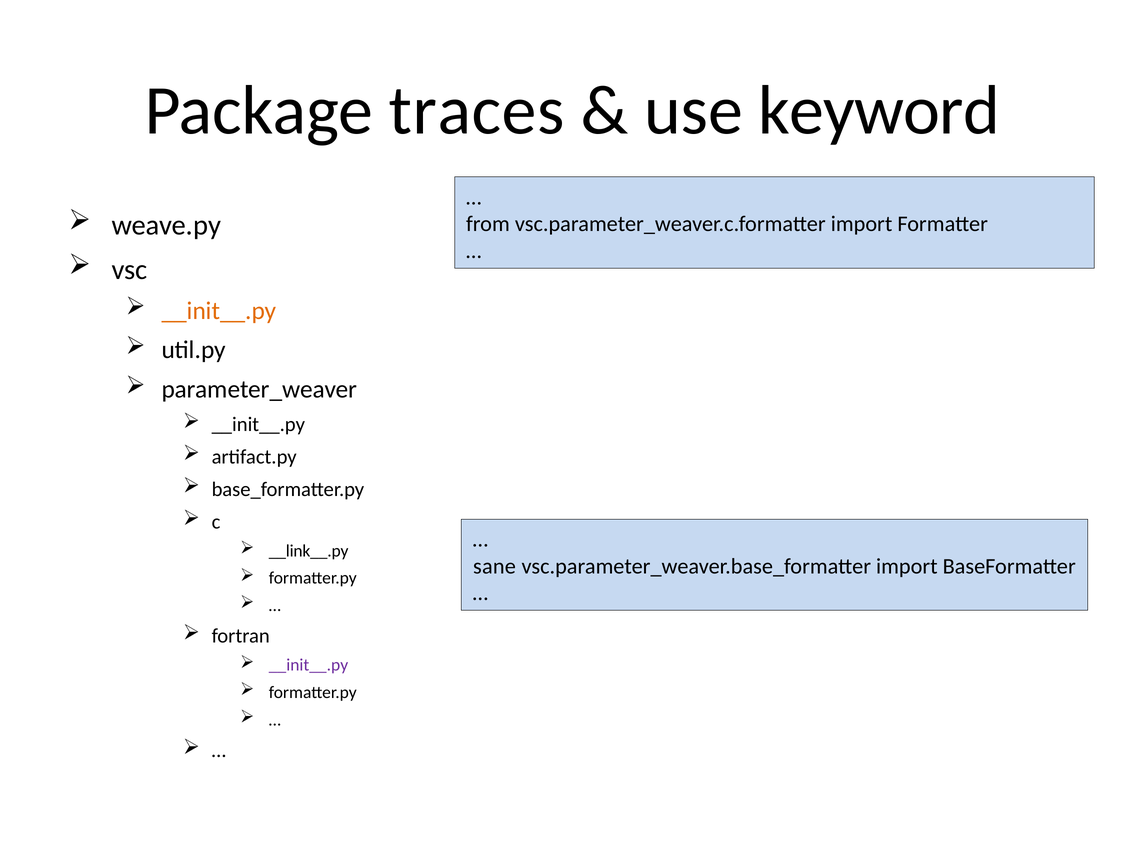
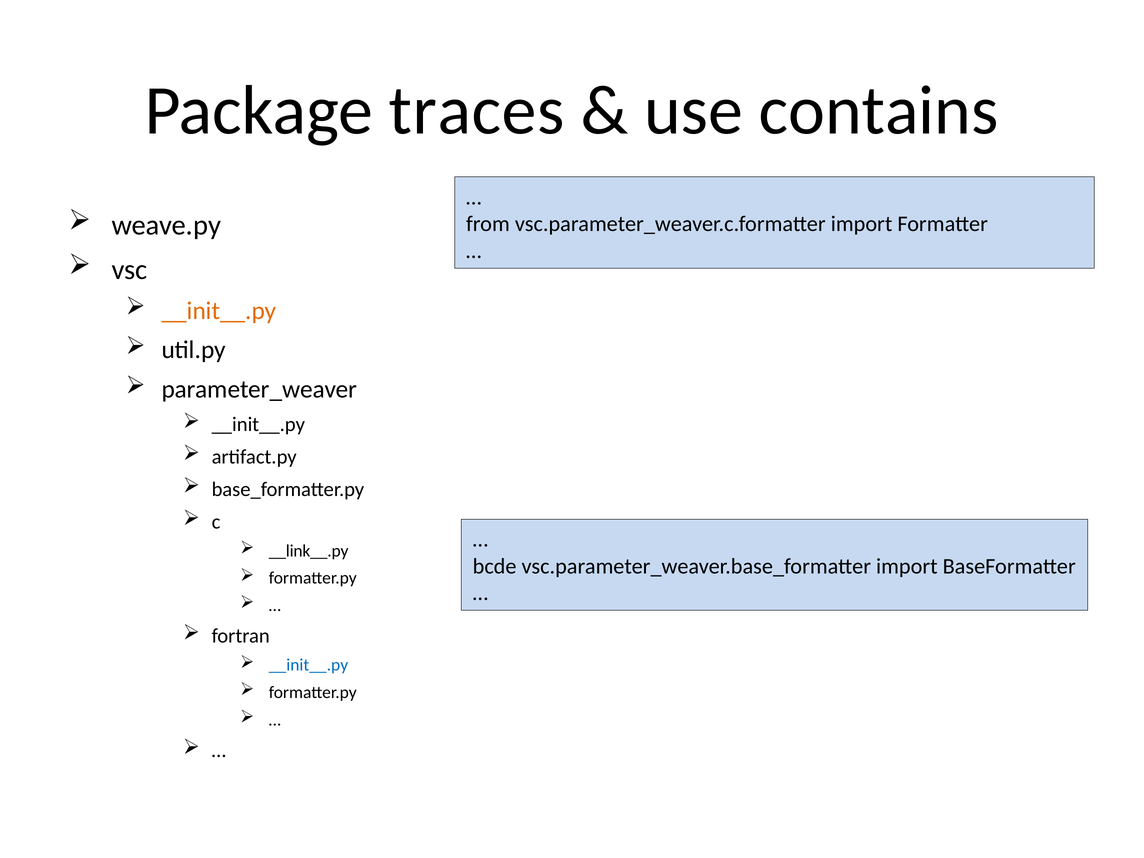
keyword: keyword -> contains (879, 111)
sane: sane -> bcde (495, 566)
__init__.py colour: purple -> blue (309, 665)
